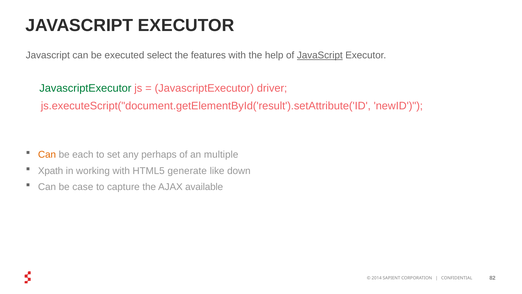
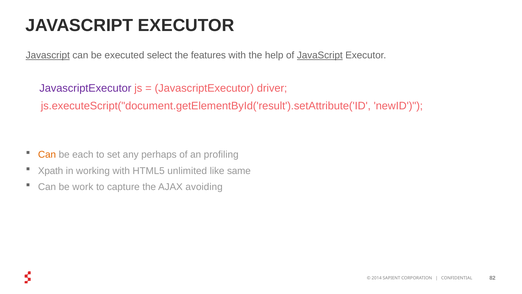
Javascript underline: none -> present (48, 55)
JavascriptExecutor colour: green -> purple (85, 88)
multiple: multiple -> profiling (221, 155)
generate: generate -> unlimited (187, 171)
down: down -> same (239, 171)
case: case -> work (83, 187)
available: available -> avoiding (204, 187)
